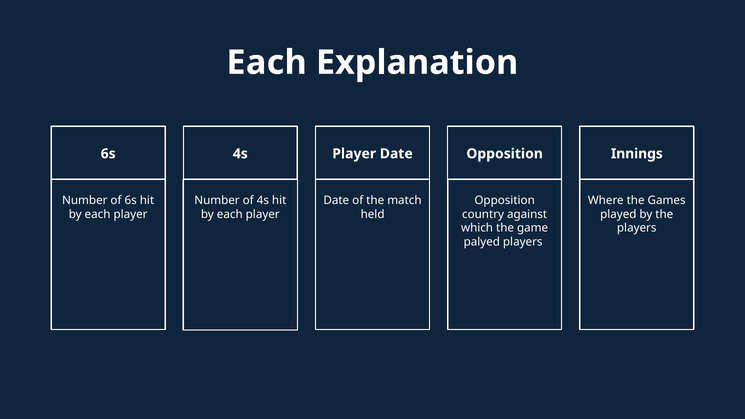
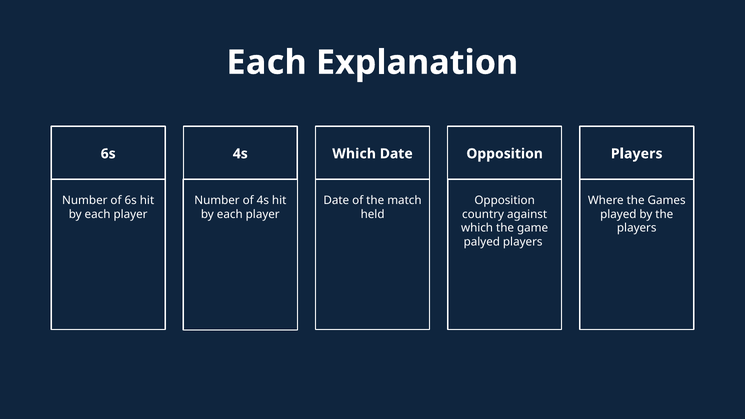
4s Player: Player -> Which (354, 154)
Opposition Innings: Innings -> Players (637, 154)
